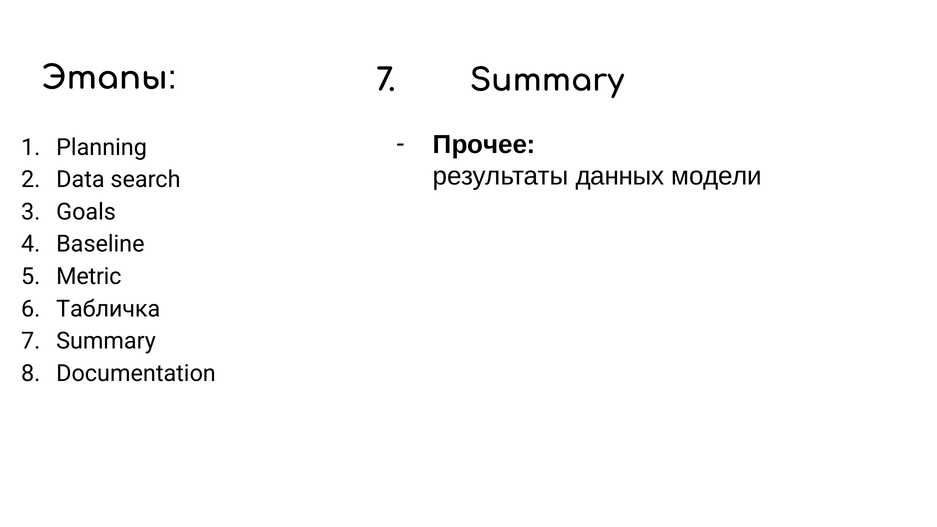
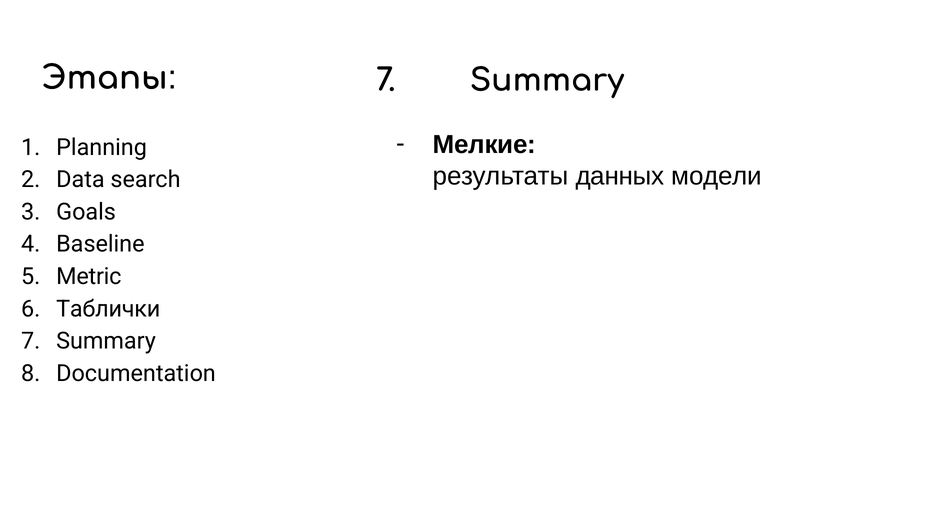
Прочее: Прочее -> Мелкие (484, 145)
Табличка: Табличка -> Таблички (108, 309)
